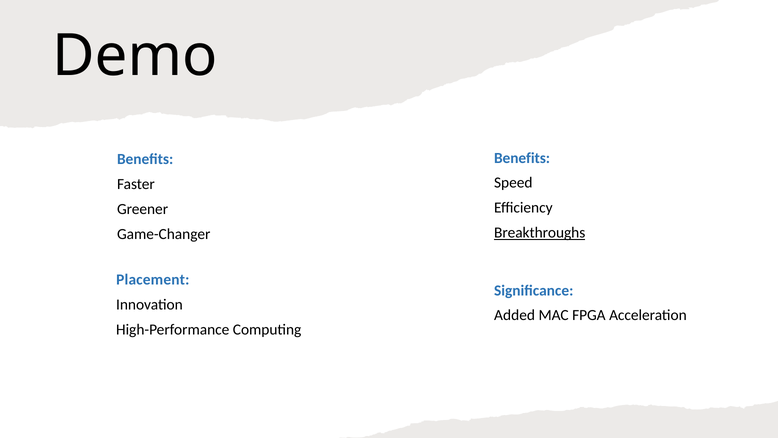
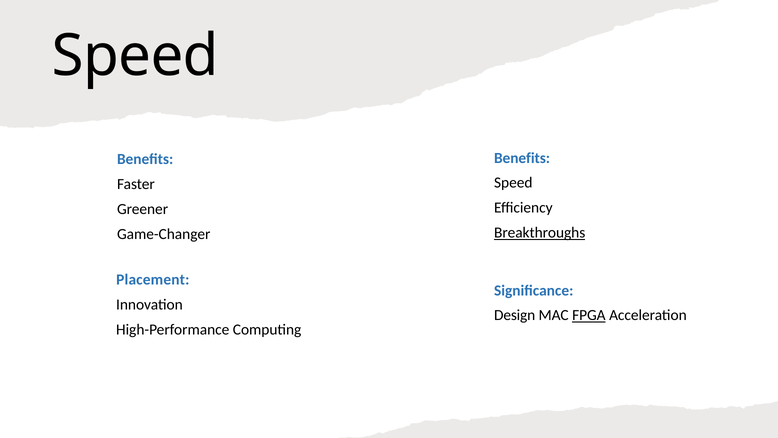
Demo: Demo -> Speed (135, 56)
Added: Added -> Design (515, 315)
FPGA underline: none -> present (589, 315)
